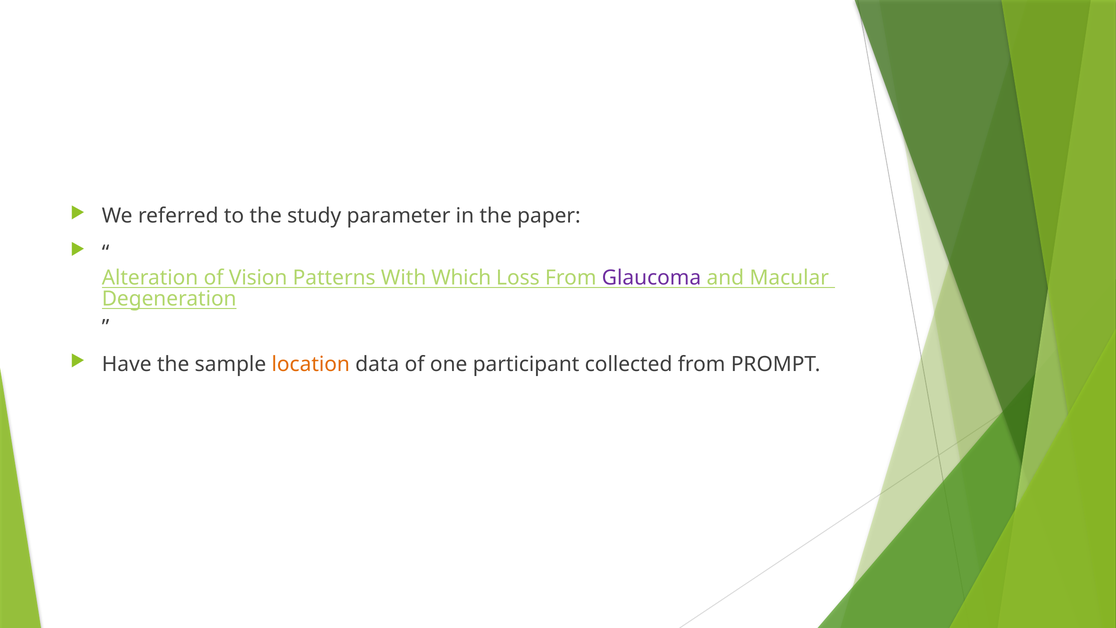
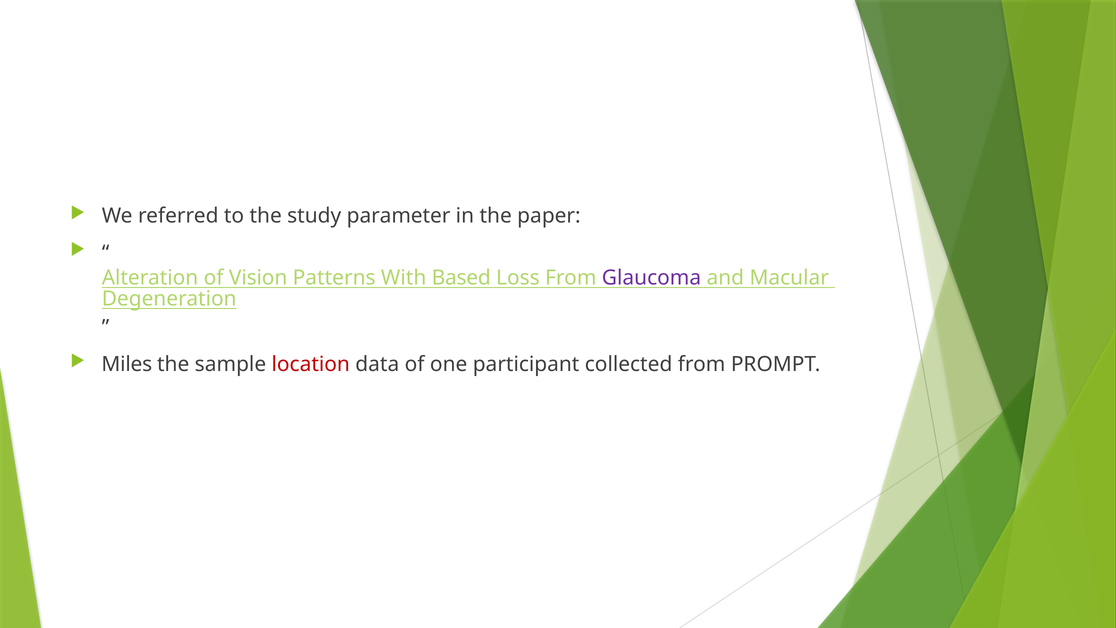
Which: Which -> Based (461, 278)
Have: Have -> Miles (127, 364)
location colour: orange -> red (311, 364)
